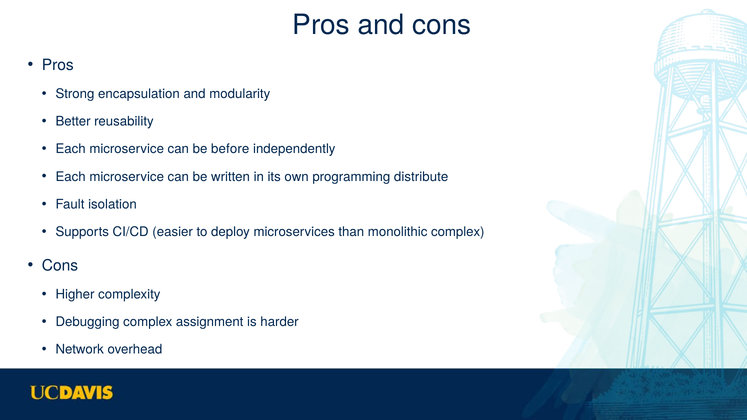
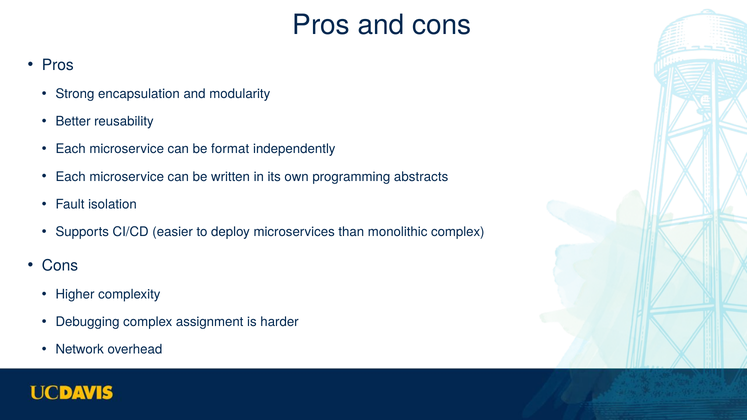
before: before -> format (230, 149)
distribute: distribute -> abstracts (421, 177)
